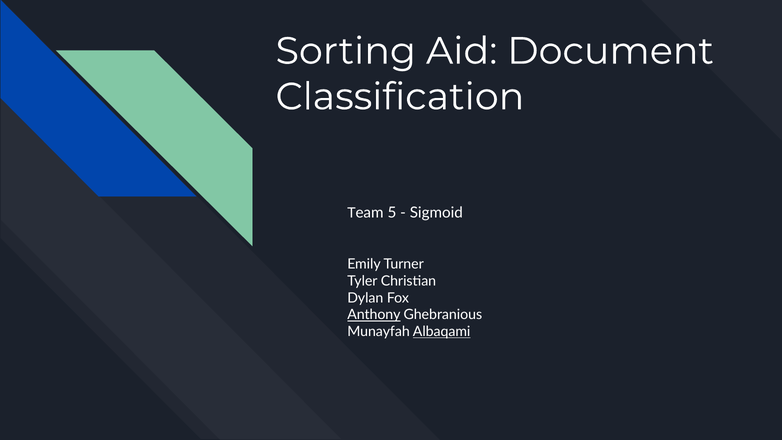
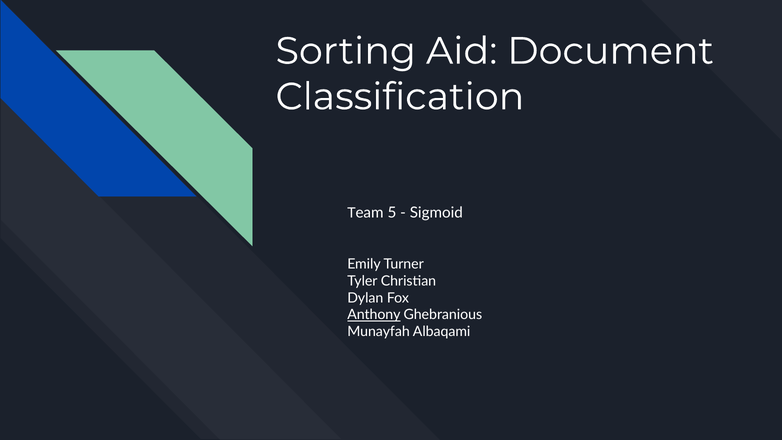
Albaqami underline: present -> none (442, 332)
